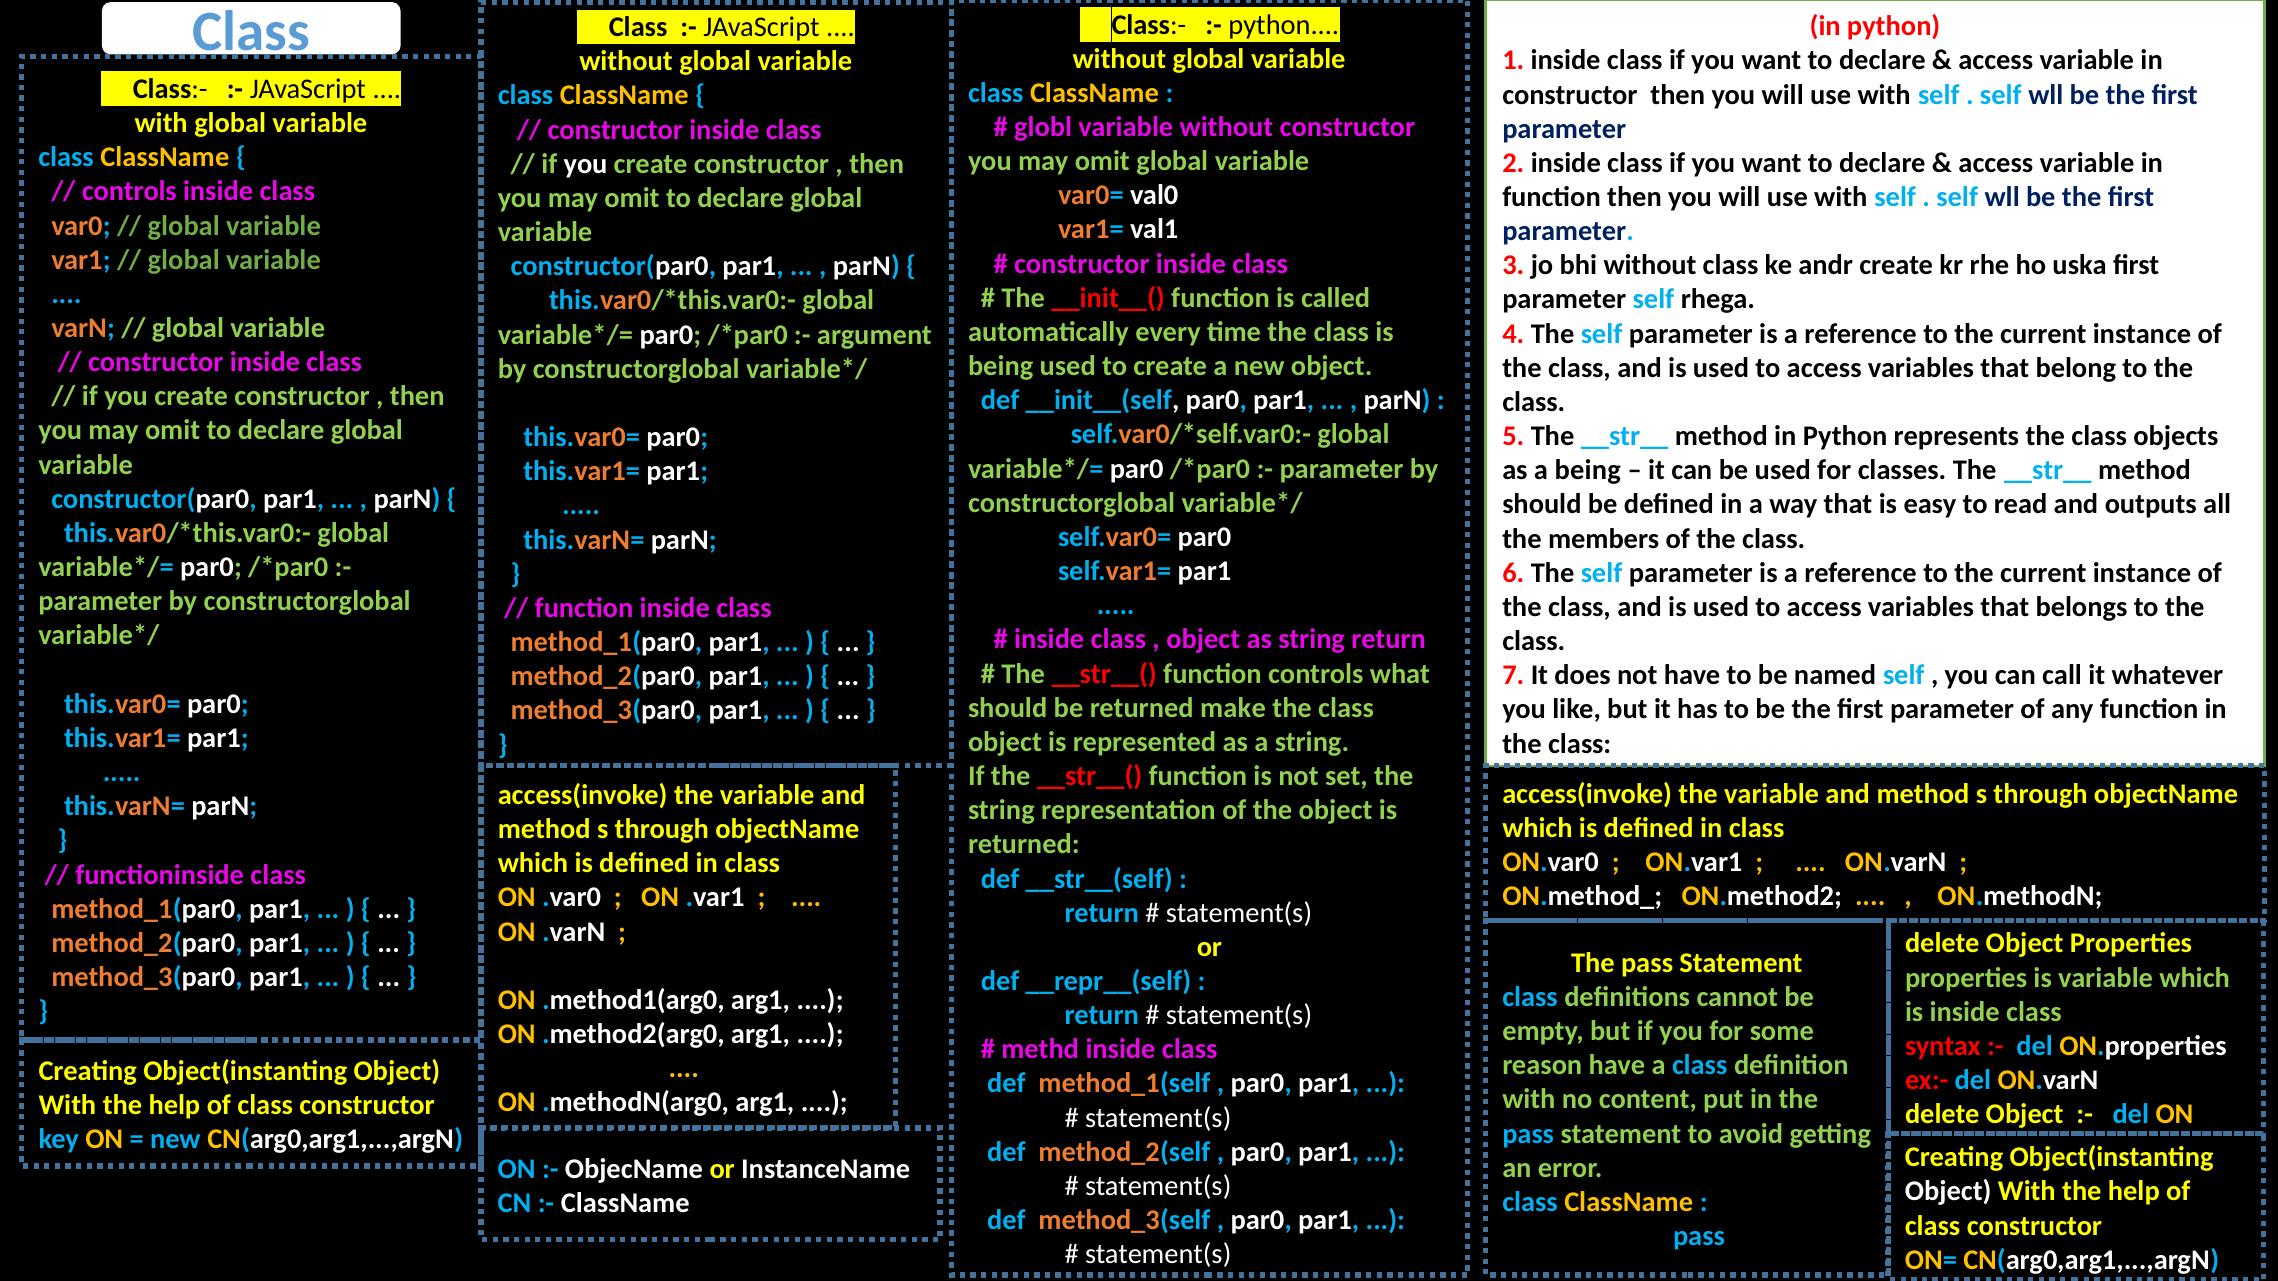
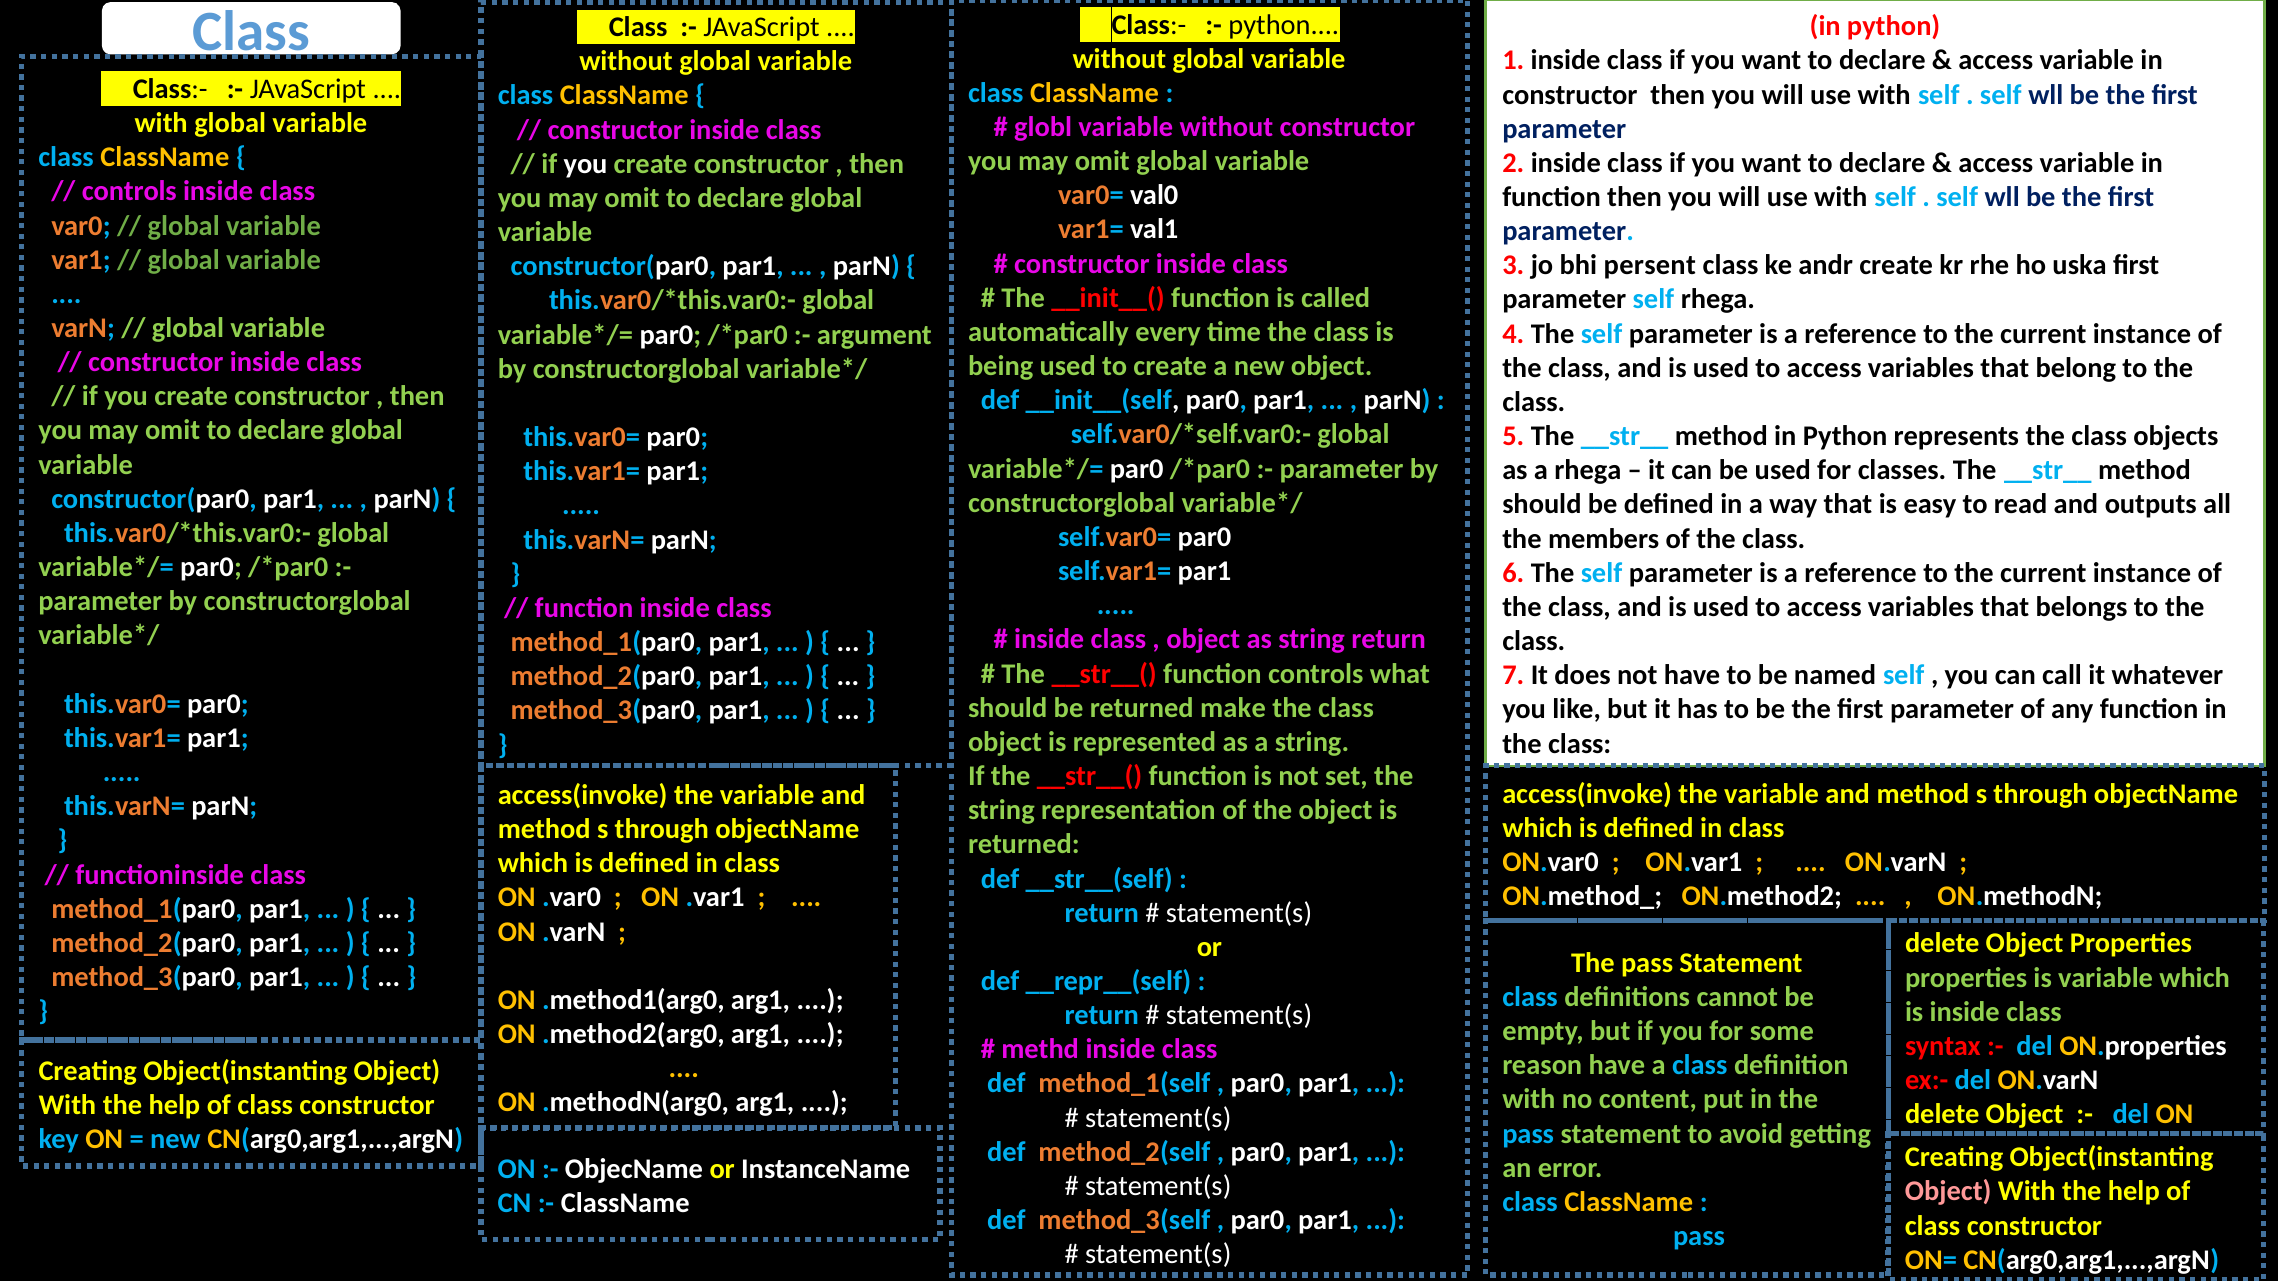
bhi without: without -> persent (1650, 266)
a being: being -> rhega (1588, 471)
Object colour: white -> pink (1948, 1192)
